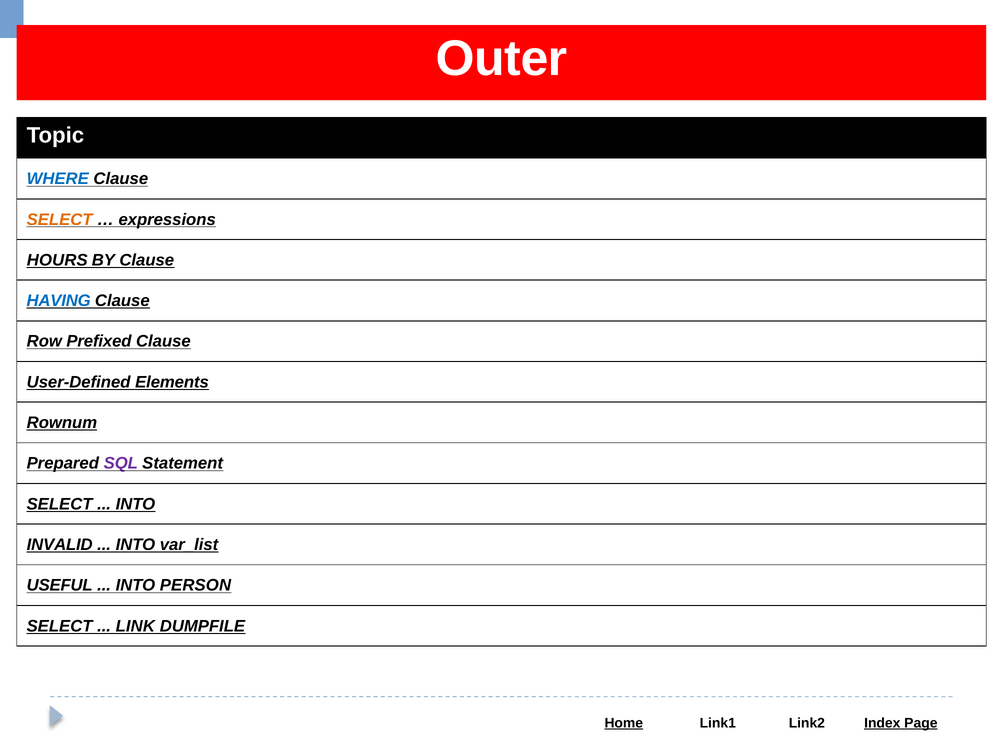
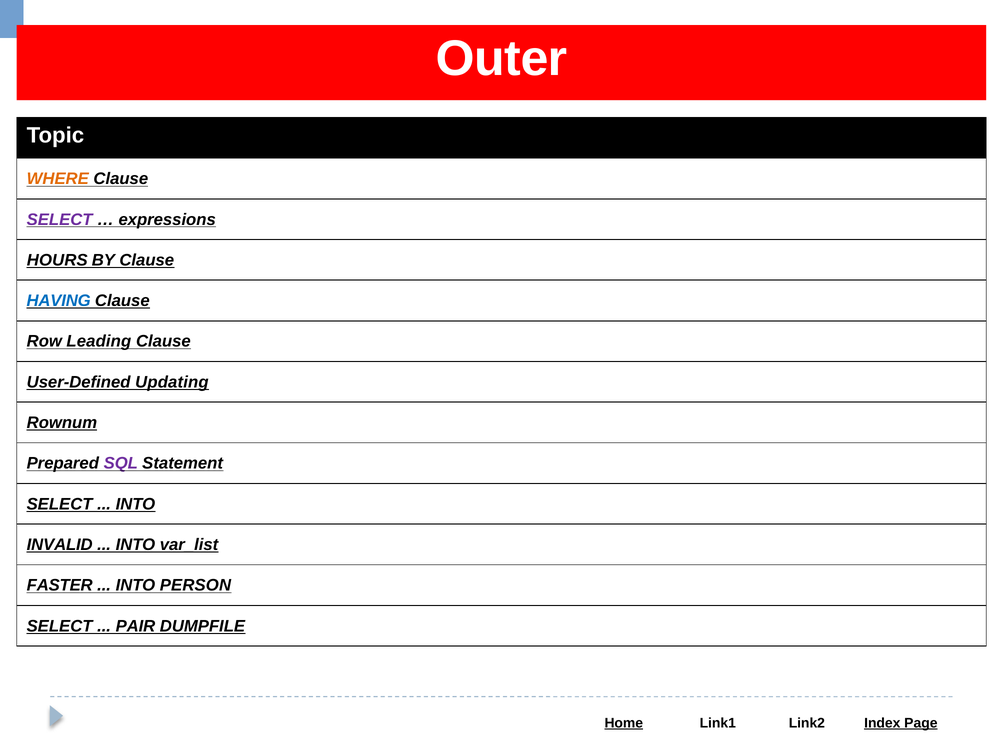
WHERE colour: blue -> orange (58, 179)
SELECT colour: orange -> purple (60, 220)
Prefixed: Prefixed -> Leading (99, 342)
Elements: Elements -> Updating (172, 382)
USEFUL: USEFUL -> FASTER (60, 586)
LINK: LINK -> PAIR (135, 626)
